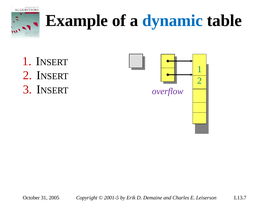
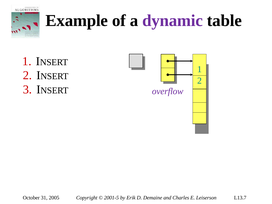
dynamic colour: blue -> purple (173, 21)
